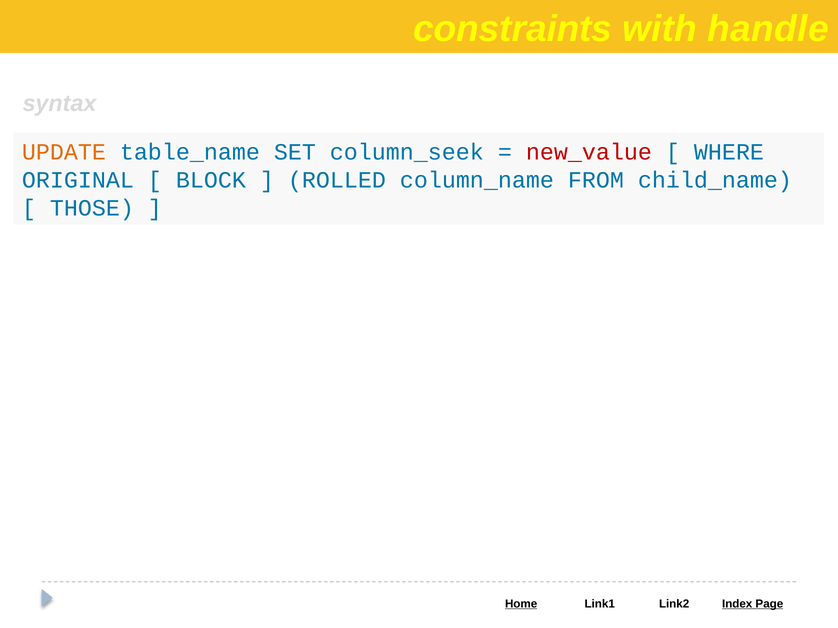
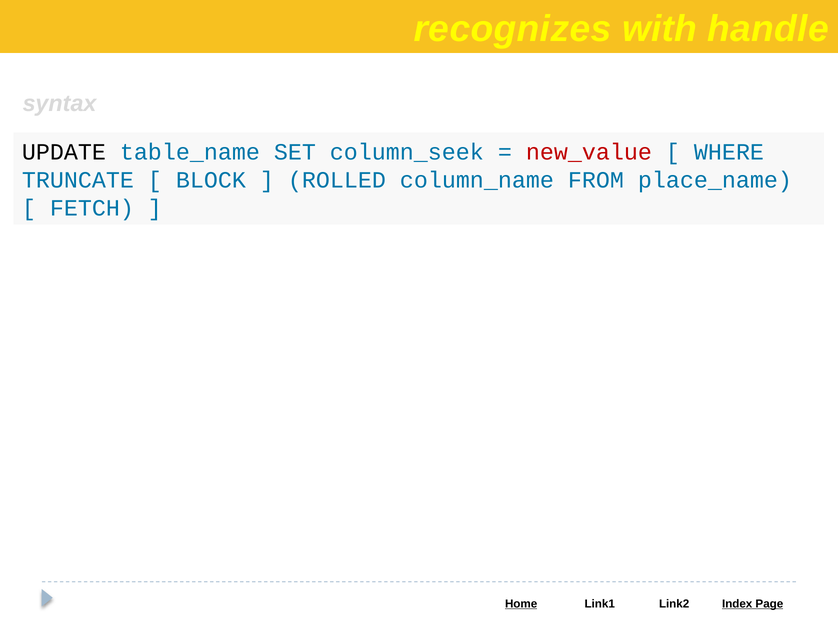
constraints: constraints -> recognizes (512, 29)
UPDATE colour: orange -> black (64, 152)
ORIGINAL: ORIGINAL -> TRUNCATE (78, 180)
child_name: child_name -> place_name (715, 180)
THOSE: THOSE -> FETCH (92, 208)
